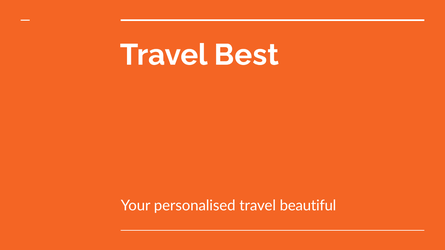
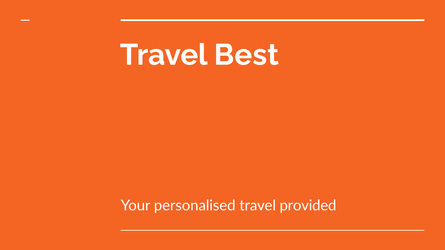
beautiful: beautiful -> provided (308, 206)
